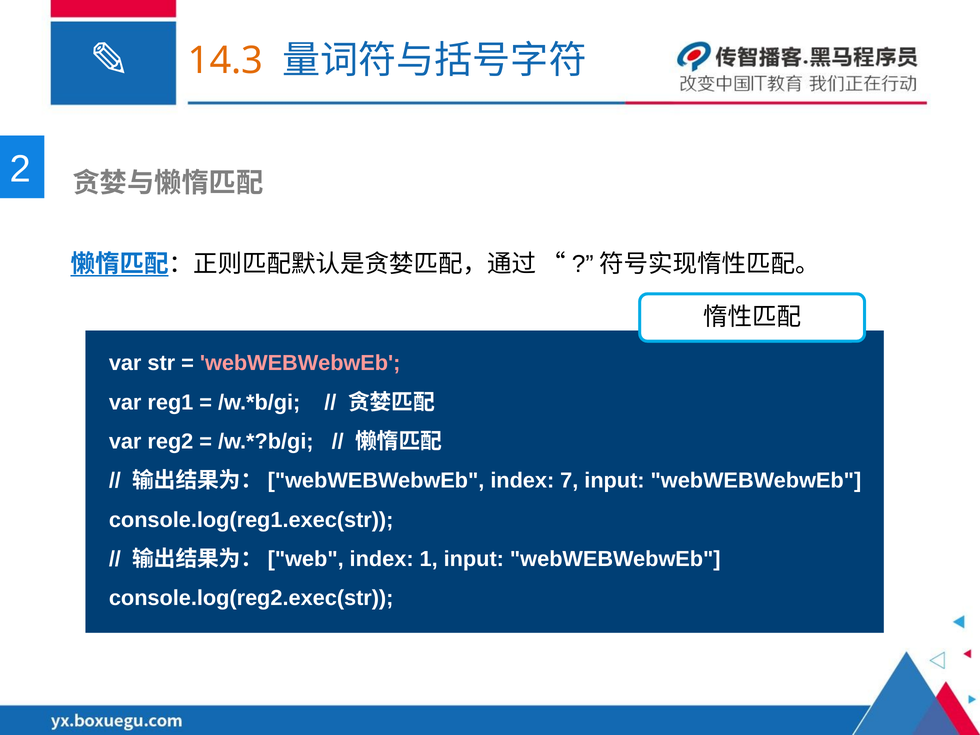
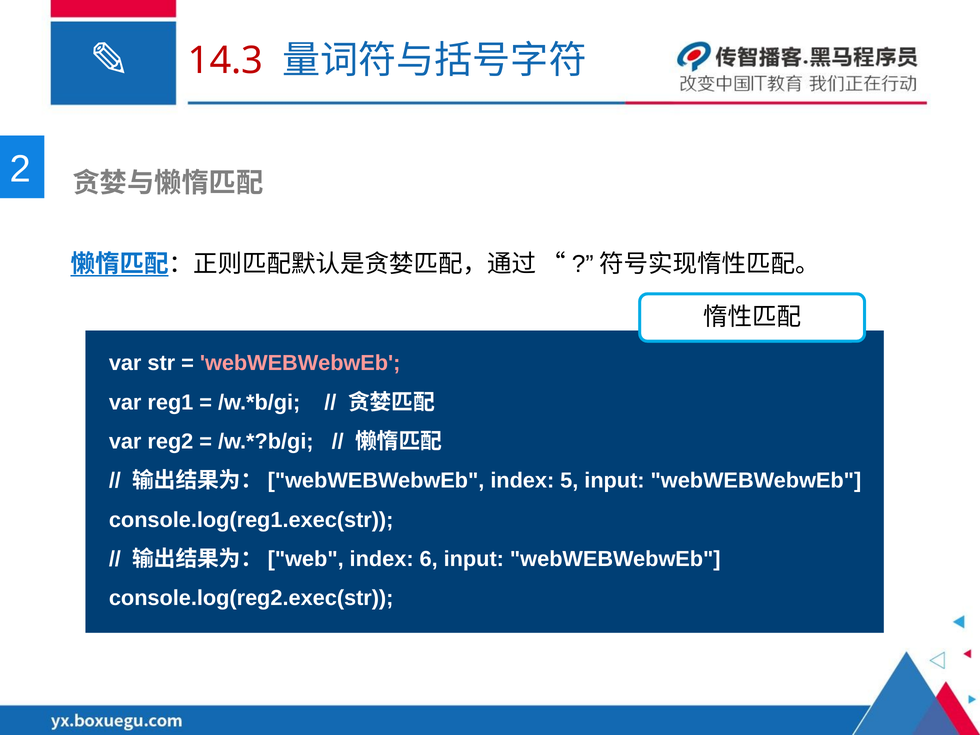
14.3 colour: orange -> red (226, 61)
7: 7 -> 5 (569, 481)
1: 1 -> 6 (429, 559)
